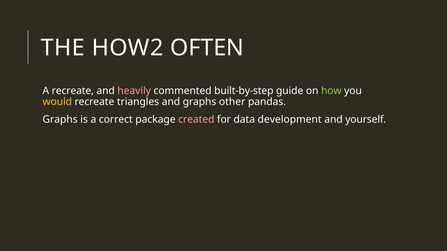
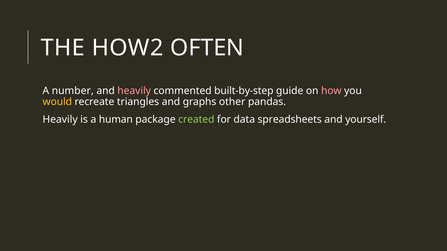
A recreate: recreate -> number (73, 91)
how colour: light green -> pink (331, 91)
Graphs: Graphs -> Heavily (60, 120)
correct: correct -> human (116, 120)
created colour: pink -> light green (196, 120)
development: development -> spreadsheets (290, 120)
